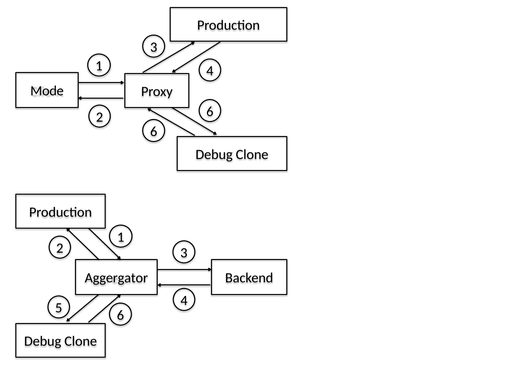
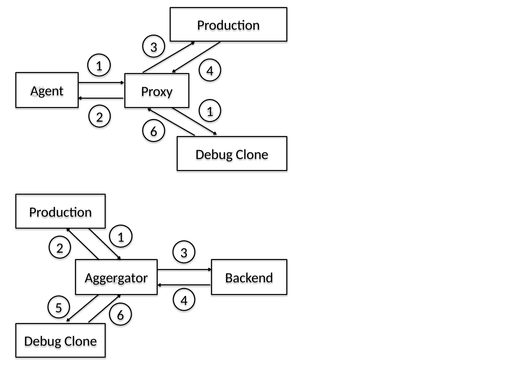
Mode: Mode -> Agent (47, 91)
2 6: 6 -> 1 (210, 112)
